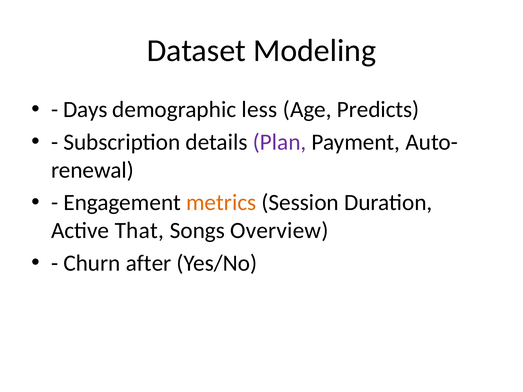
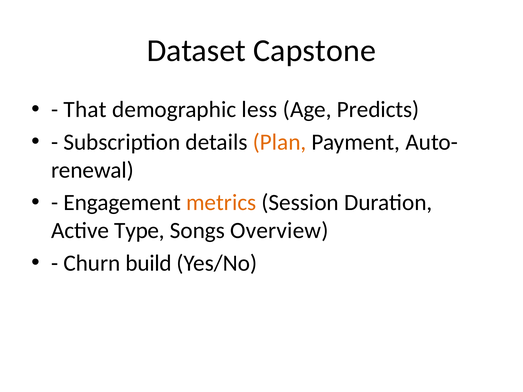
Modeling: Modeling -> Capstone (314, 51)
Days: Days -> That (85, 110)
Plan colour: purple -> orange (280, 142)
That: That -> Type (140, 231)
after: after -> build (149, 263)
